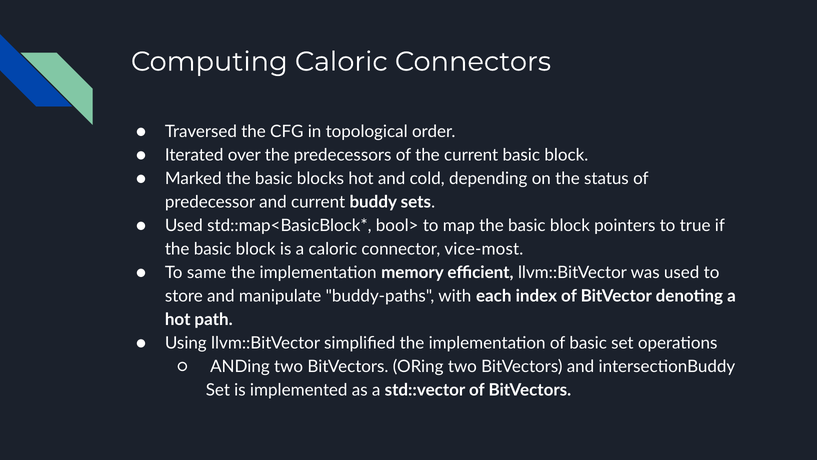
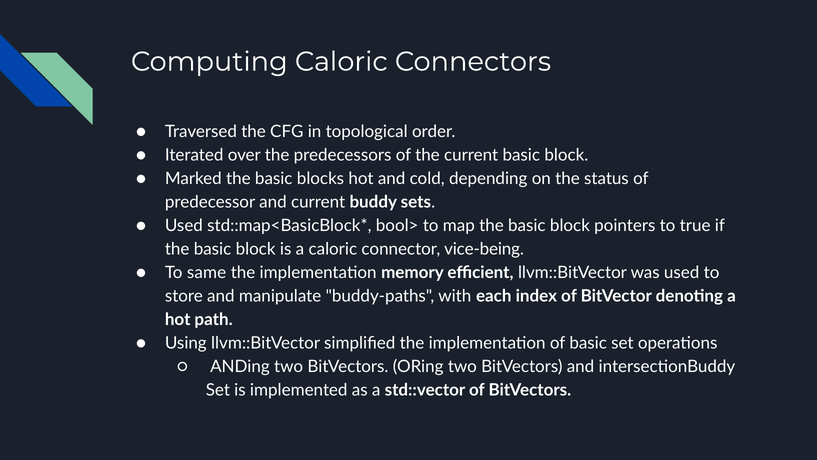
vice-most: vice-most -> vice-being (484, 249)
